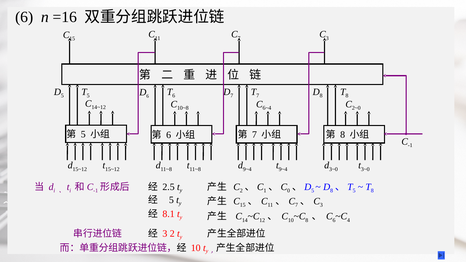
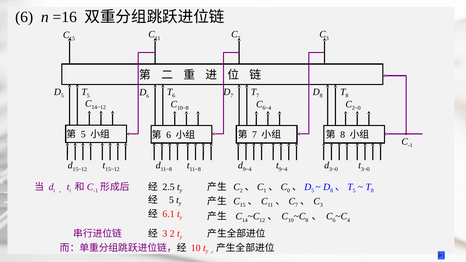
8.1: 8.1 -> 6.1 (169, 214)
